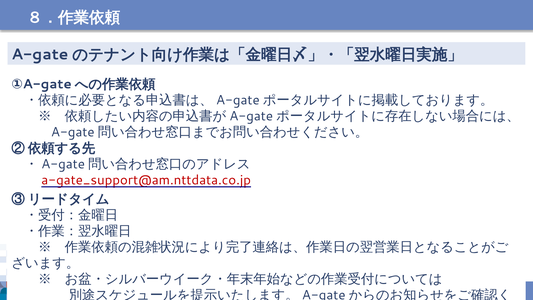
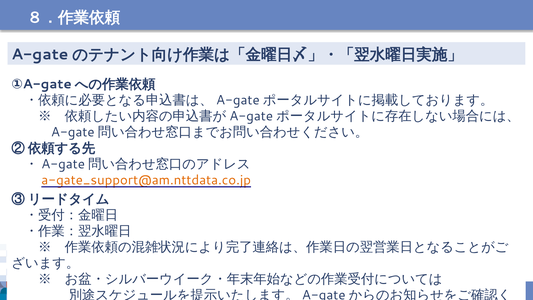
a-gate_support@am.nttdata.co.jp colour: red -> orange (146, 180)
